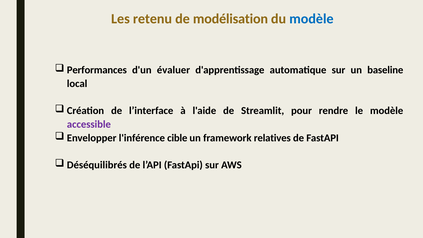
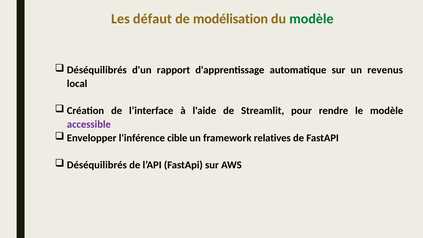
retenu: retenu -> défaut (152, 19)
modèle colour: blue -> green (311, 19)
Performances: Performances -> Déséquilibrés (97, 70)
évaluer: évaluer -> rapport (173, 70)
baseline: baseline -> revenus (385, 70)
